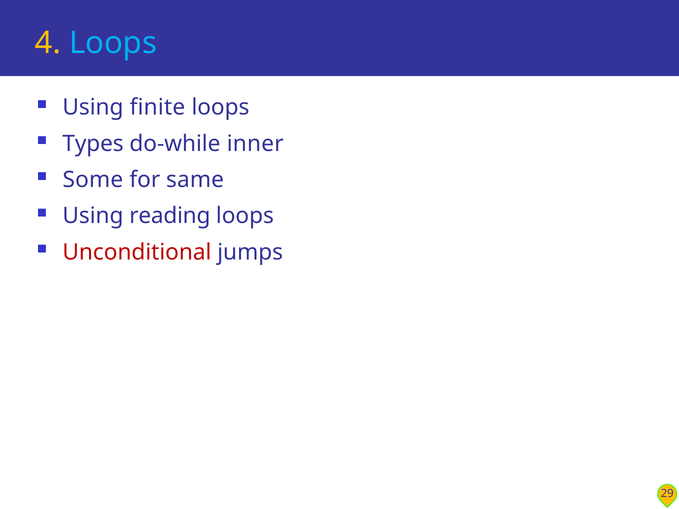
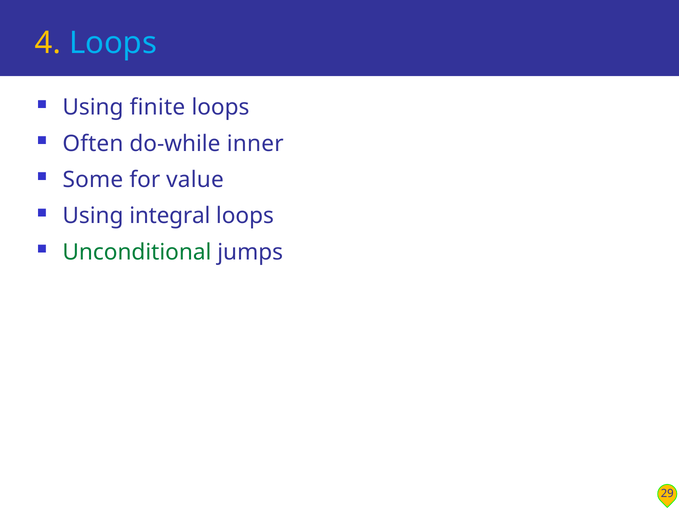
Types: Types -> Often (93, 144)
same: same -> value (195, 180)
reading: reading -> integral (170, 216)
Unconditional colour: red -> green (137, 252)
